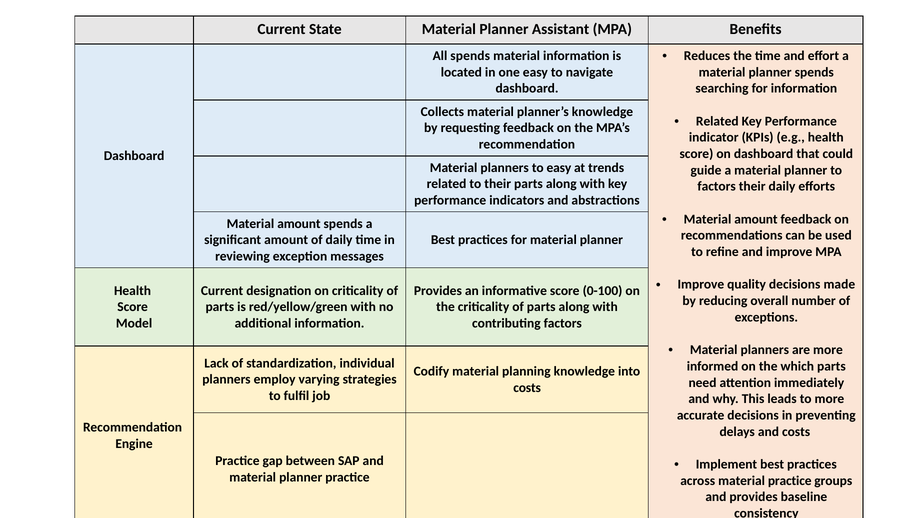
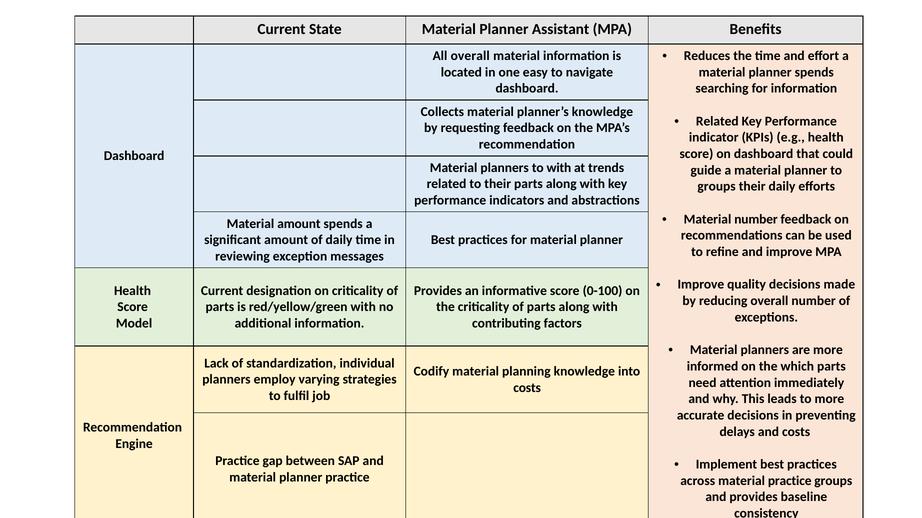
All spends: spends -> overall (470, 56)
to easy: easy -> with (559, 168)
factors: factors -> groups (717, 187)
amount: amount -> number (756, 219)
